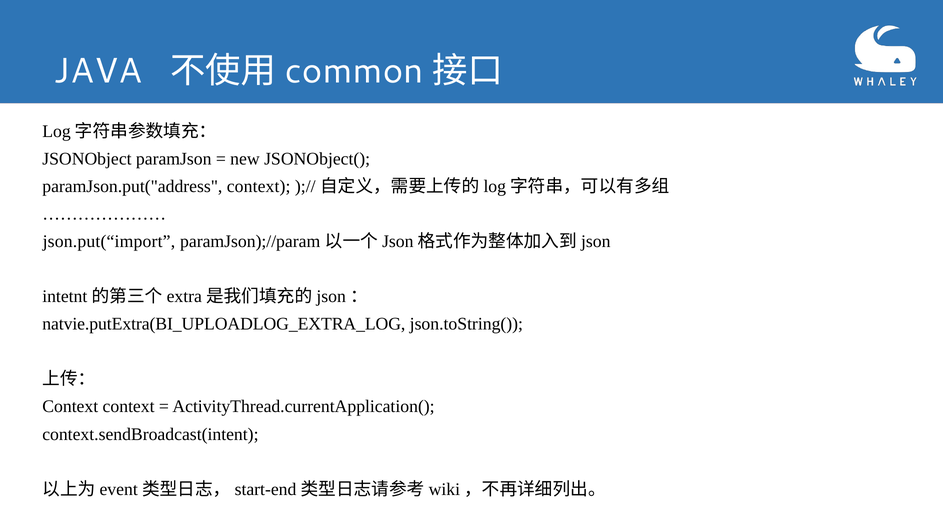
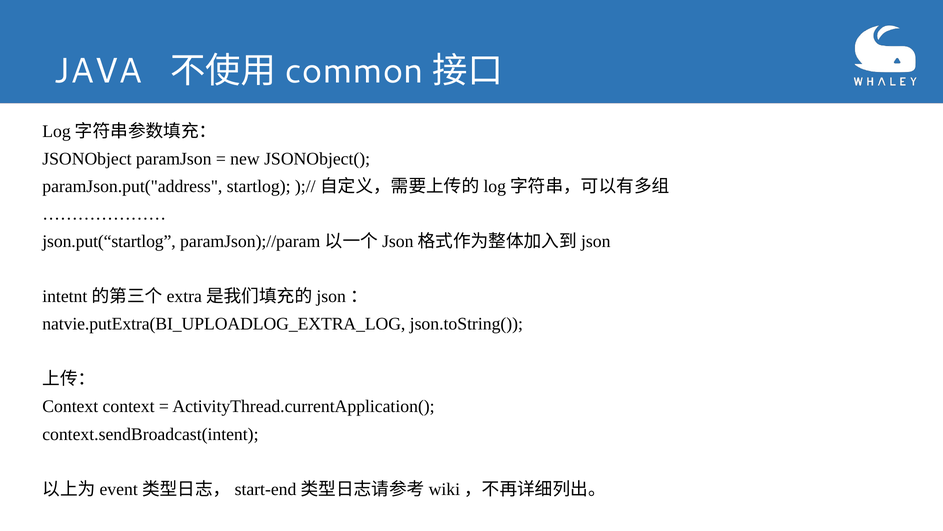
paramJson.put("address context: context -> startlog (259, 186)
json.put(“import: json.put(“import -> json.put(“startlog (109, 241)
